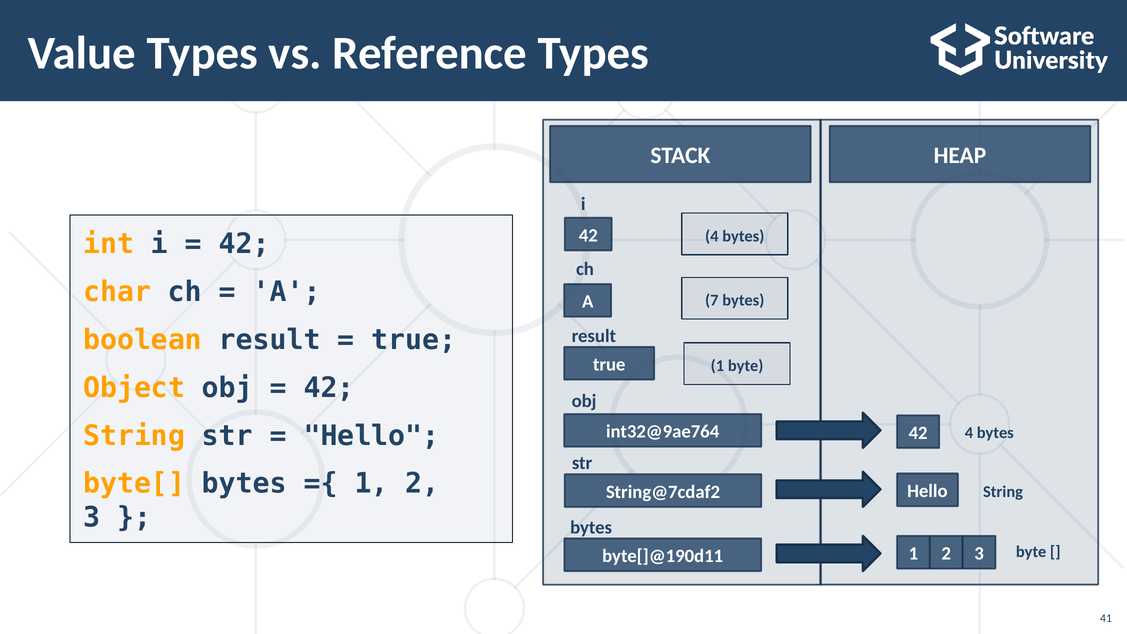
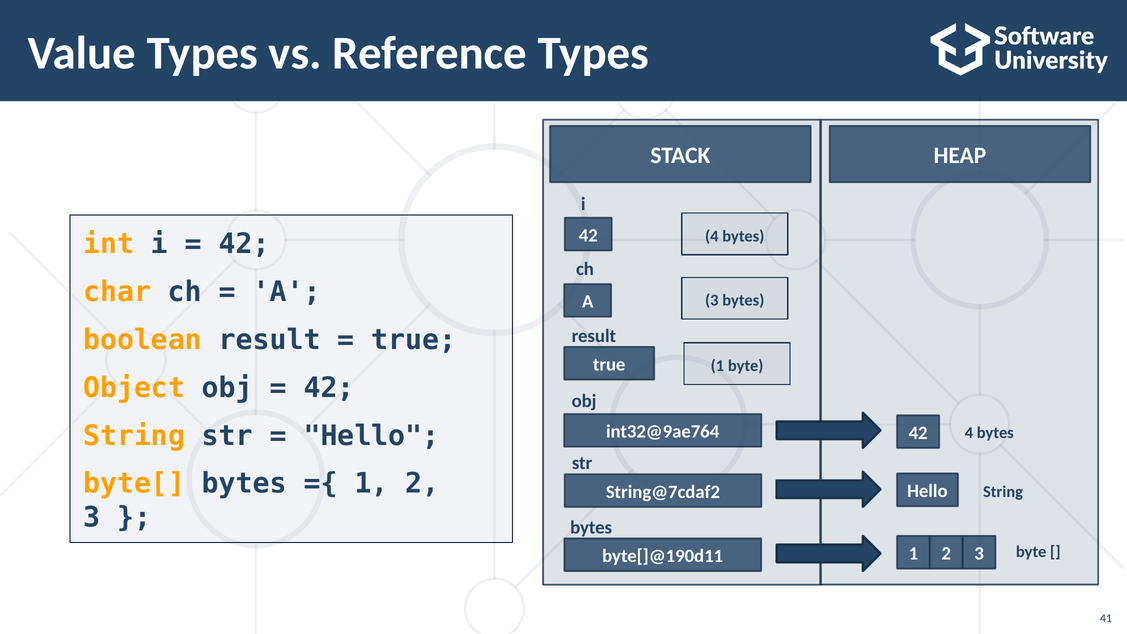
A 7: 7 -> 3 (712, 300)
